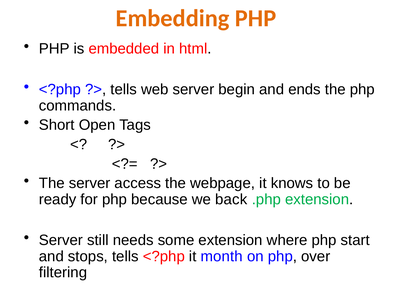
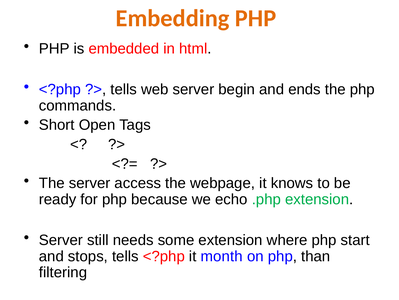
back: back -> echo (231, 199)
over: over -> than (316, 256)
